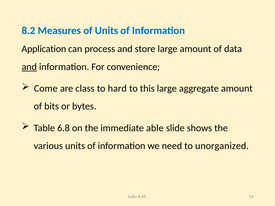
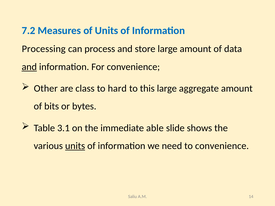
8.2: 8.2 -> 7.2 (28, 31)
Application: Application -> Processing (44, 49)
Come: Come -> Other (46, 89)
6.8: 6.8 -> 3.1 (63, 128)
units underline: none -> present (75, 146)
to unorganized: unorganized -> convenience (222, 146)
